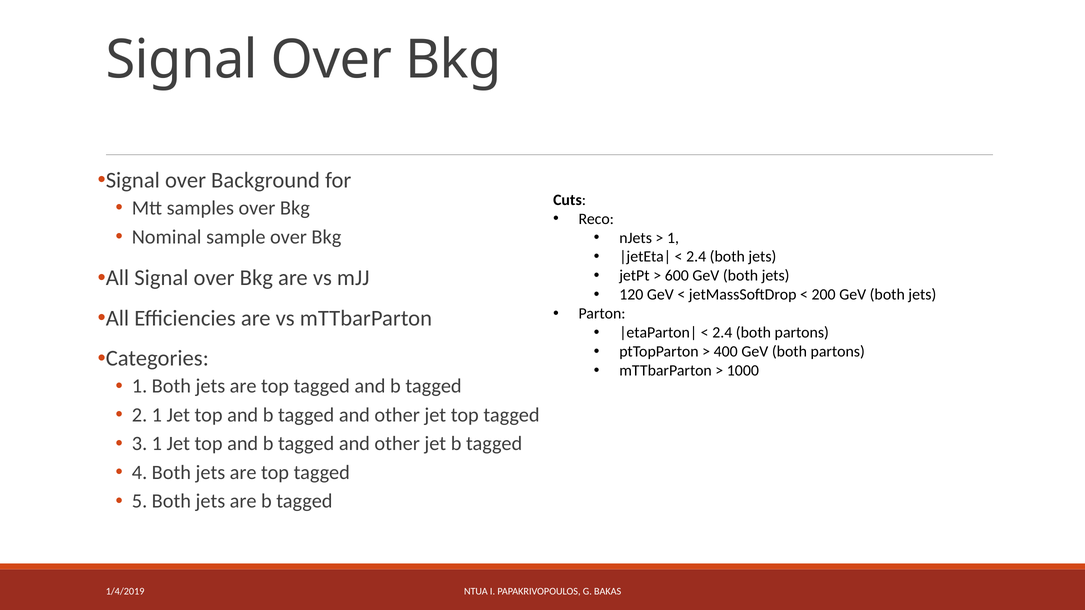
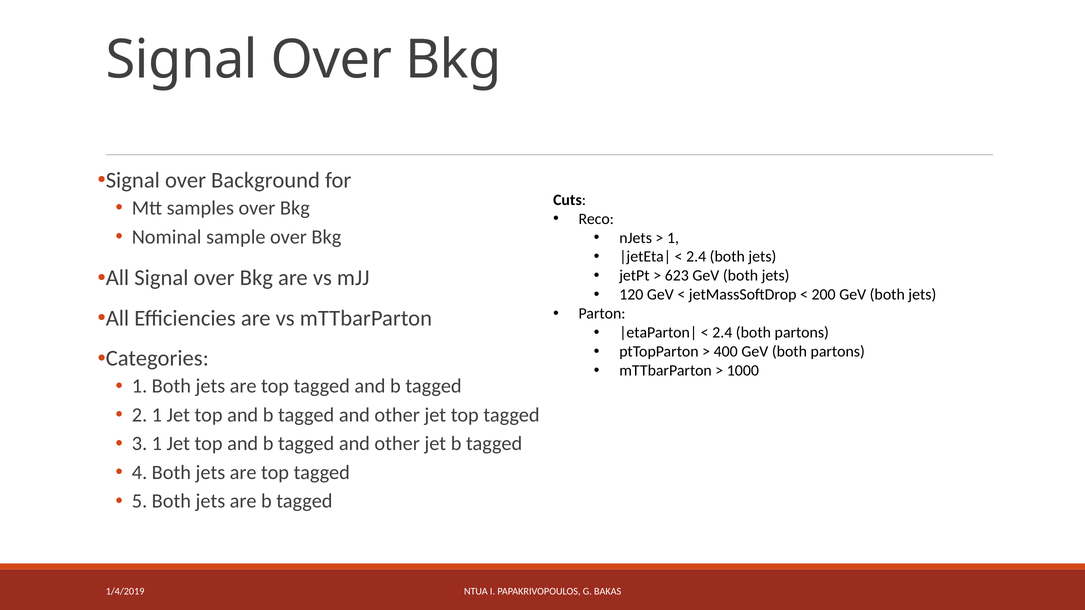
600: 600 -> 623 (677, 276)
